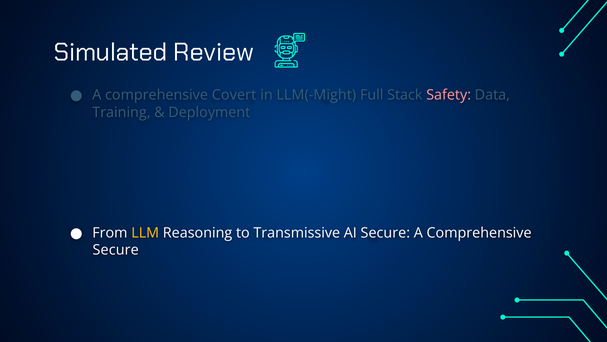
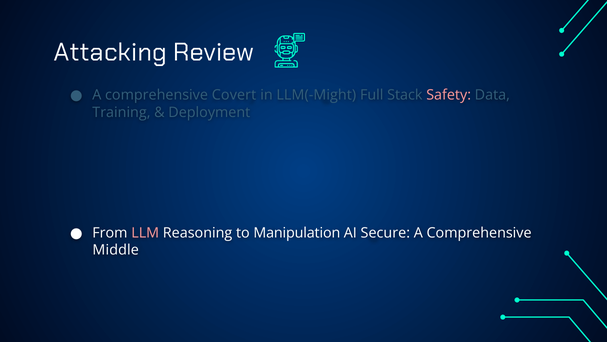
Simulated: Simulated -> Attacking (110, 53)
LLM colour: yellow -> pink (145, 233)
Transmissive: Transmissive -> Manipulation (297, 233)
Secure: Secure -> Middle (116, 250)
